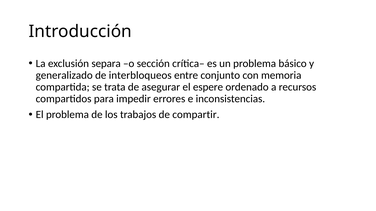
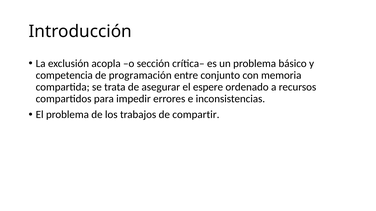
separa: separa -> acopla (106, 64)
generalizado: generalizado -> competencia (64, 75)
interbloqueos: interbloqueos -> programación (140, 75)
